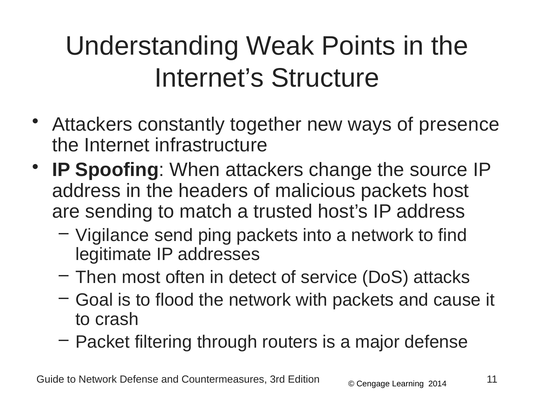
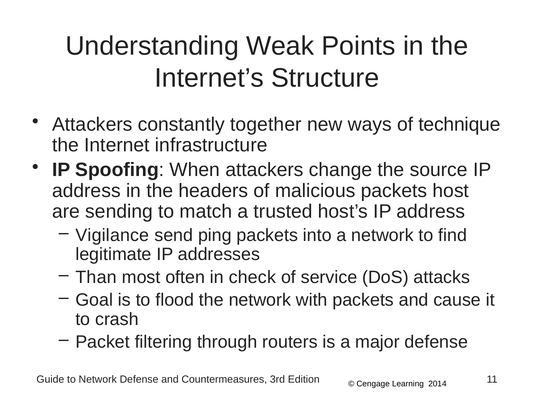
presence: presence -> technique (459, 124)
Then: Then -> Than (96, 277)
detect: detect -> check (252, 277)
